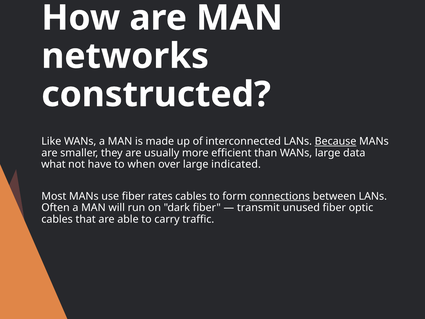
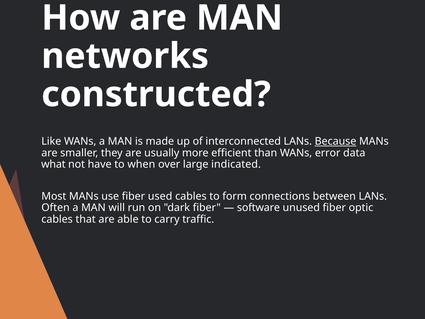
WANs large: large -> error (328, 153)
rates: rates -> used (160, 196)
connections underline: present -> none (280, 196)
transmit: transmit -> software (258, 208)
